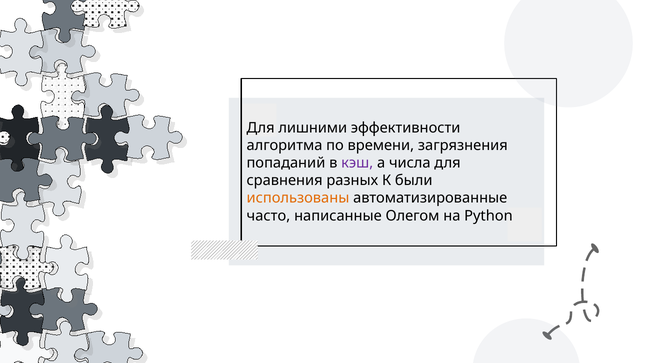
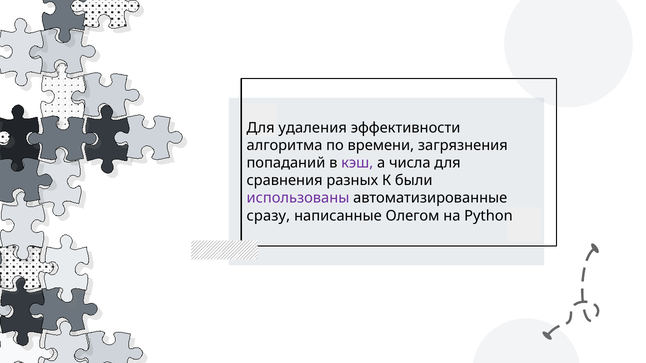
лишними: лишними -> удаления (313, 128)
использованы colour: orange -> purple (298, 198)
часто: часто -> сразу (268, 216)
